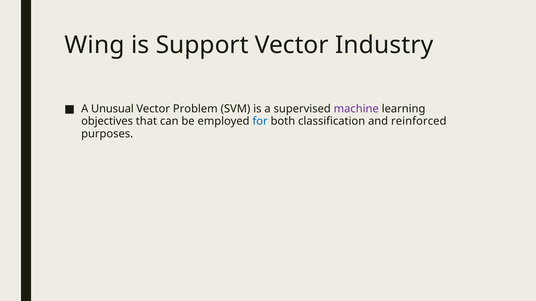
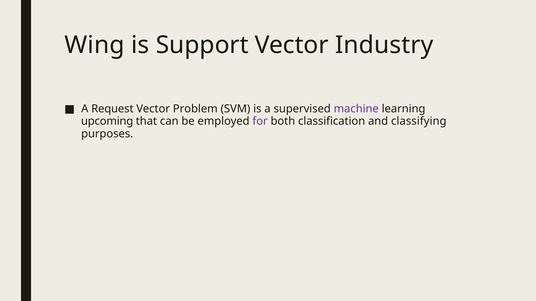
Unusual: Unusual -> Request (112, 109)
objectives: objectives -> upcoming (107, 122)
for colour: blue -> purple (260, 122)
reinforced: reinforced -> classifying (419, 122)
